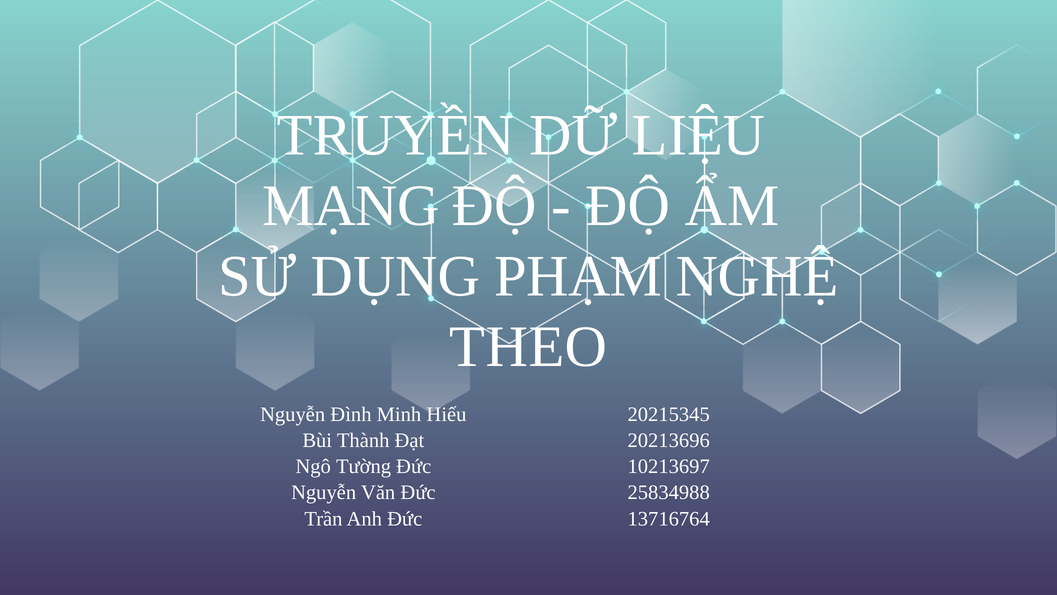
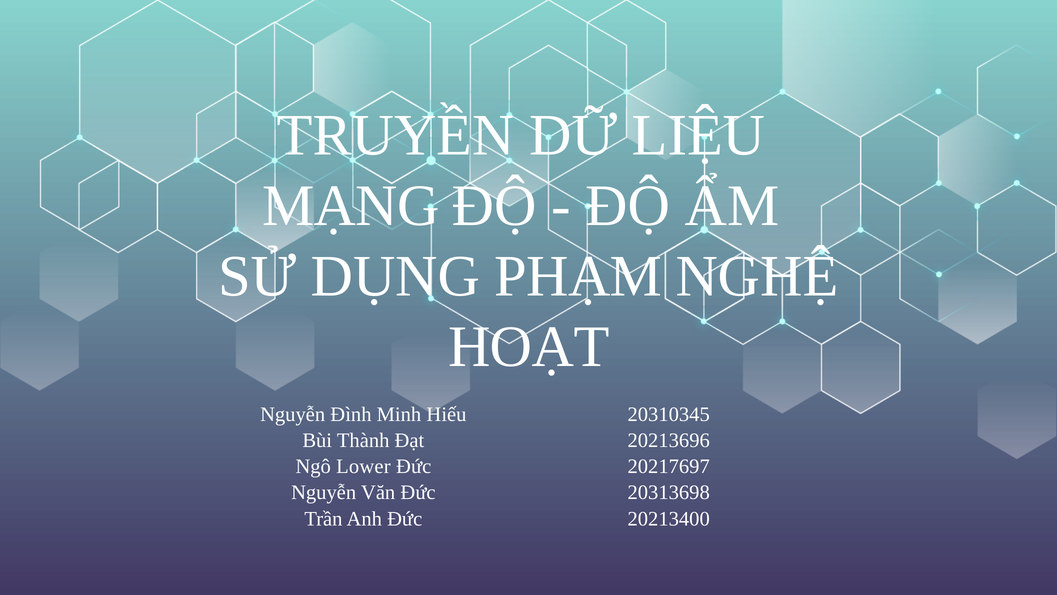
THEO: THEO -> HOẠT (529, 346)
20215345: 20215345 -> 20310345 (669, 414)
Tường: Tường -> Lower (363, 466)
10213697: 10213697 -> 20217697 (669, 466)
25834988: 25834988 -> 20313698 (669, 492)
13716764: 13716764 -> 20213400 (669, 518)
